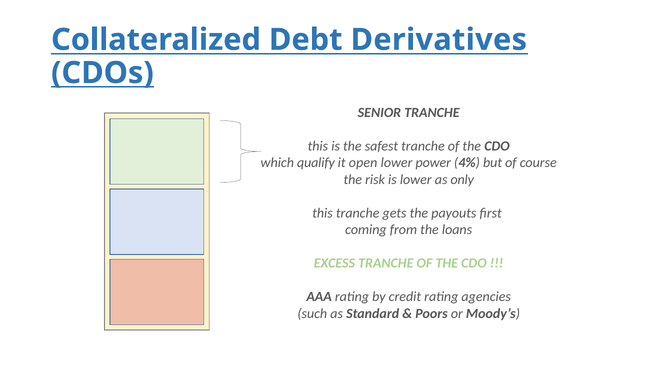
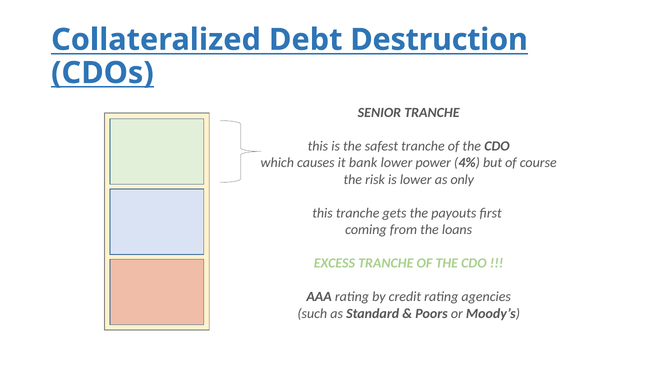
Derivatives: Derivatives -> Destruction (439, 40)
qualify: qualify -> causes (316, 163)
open: open -> bank (363, 163)
